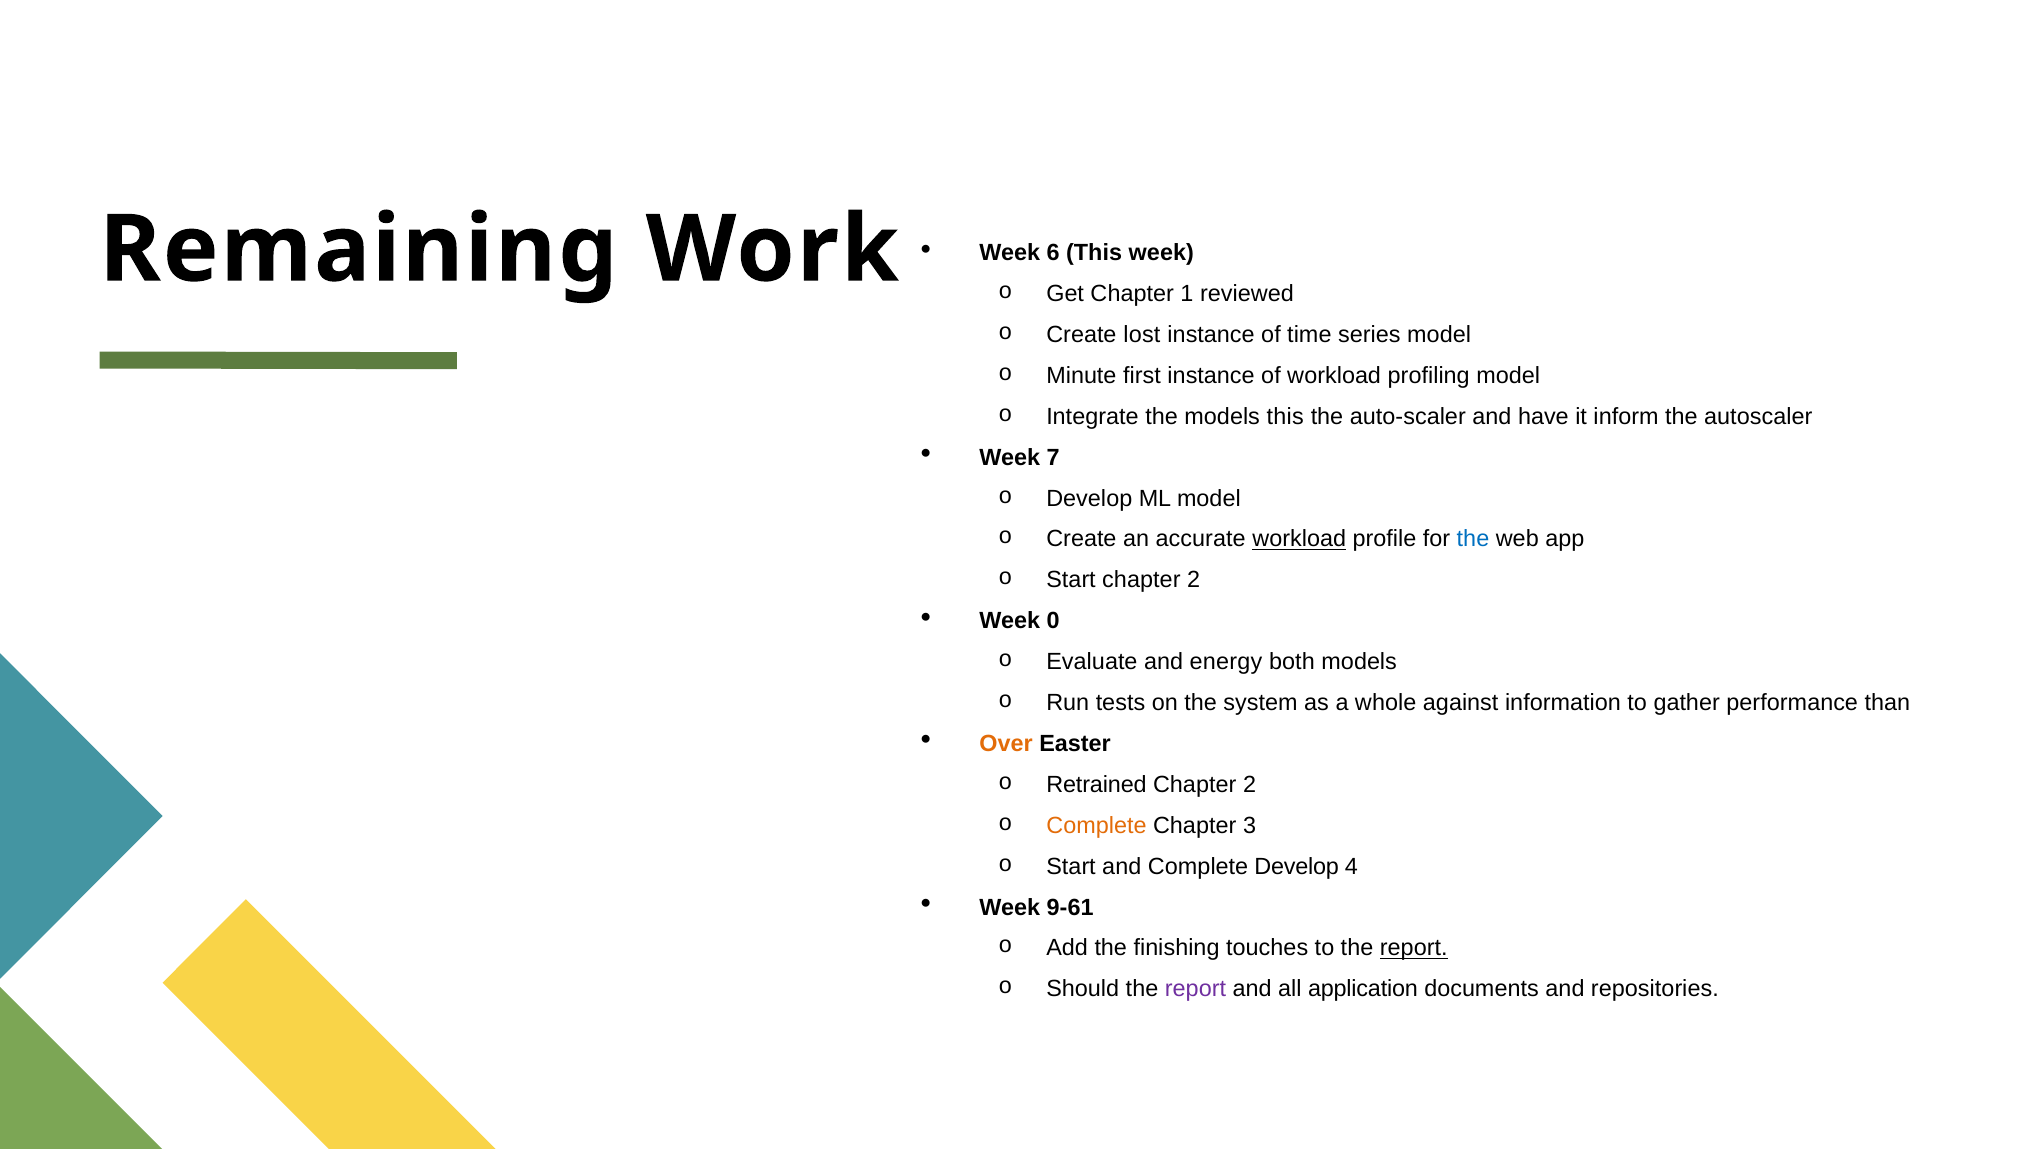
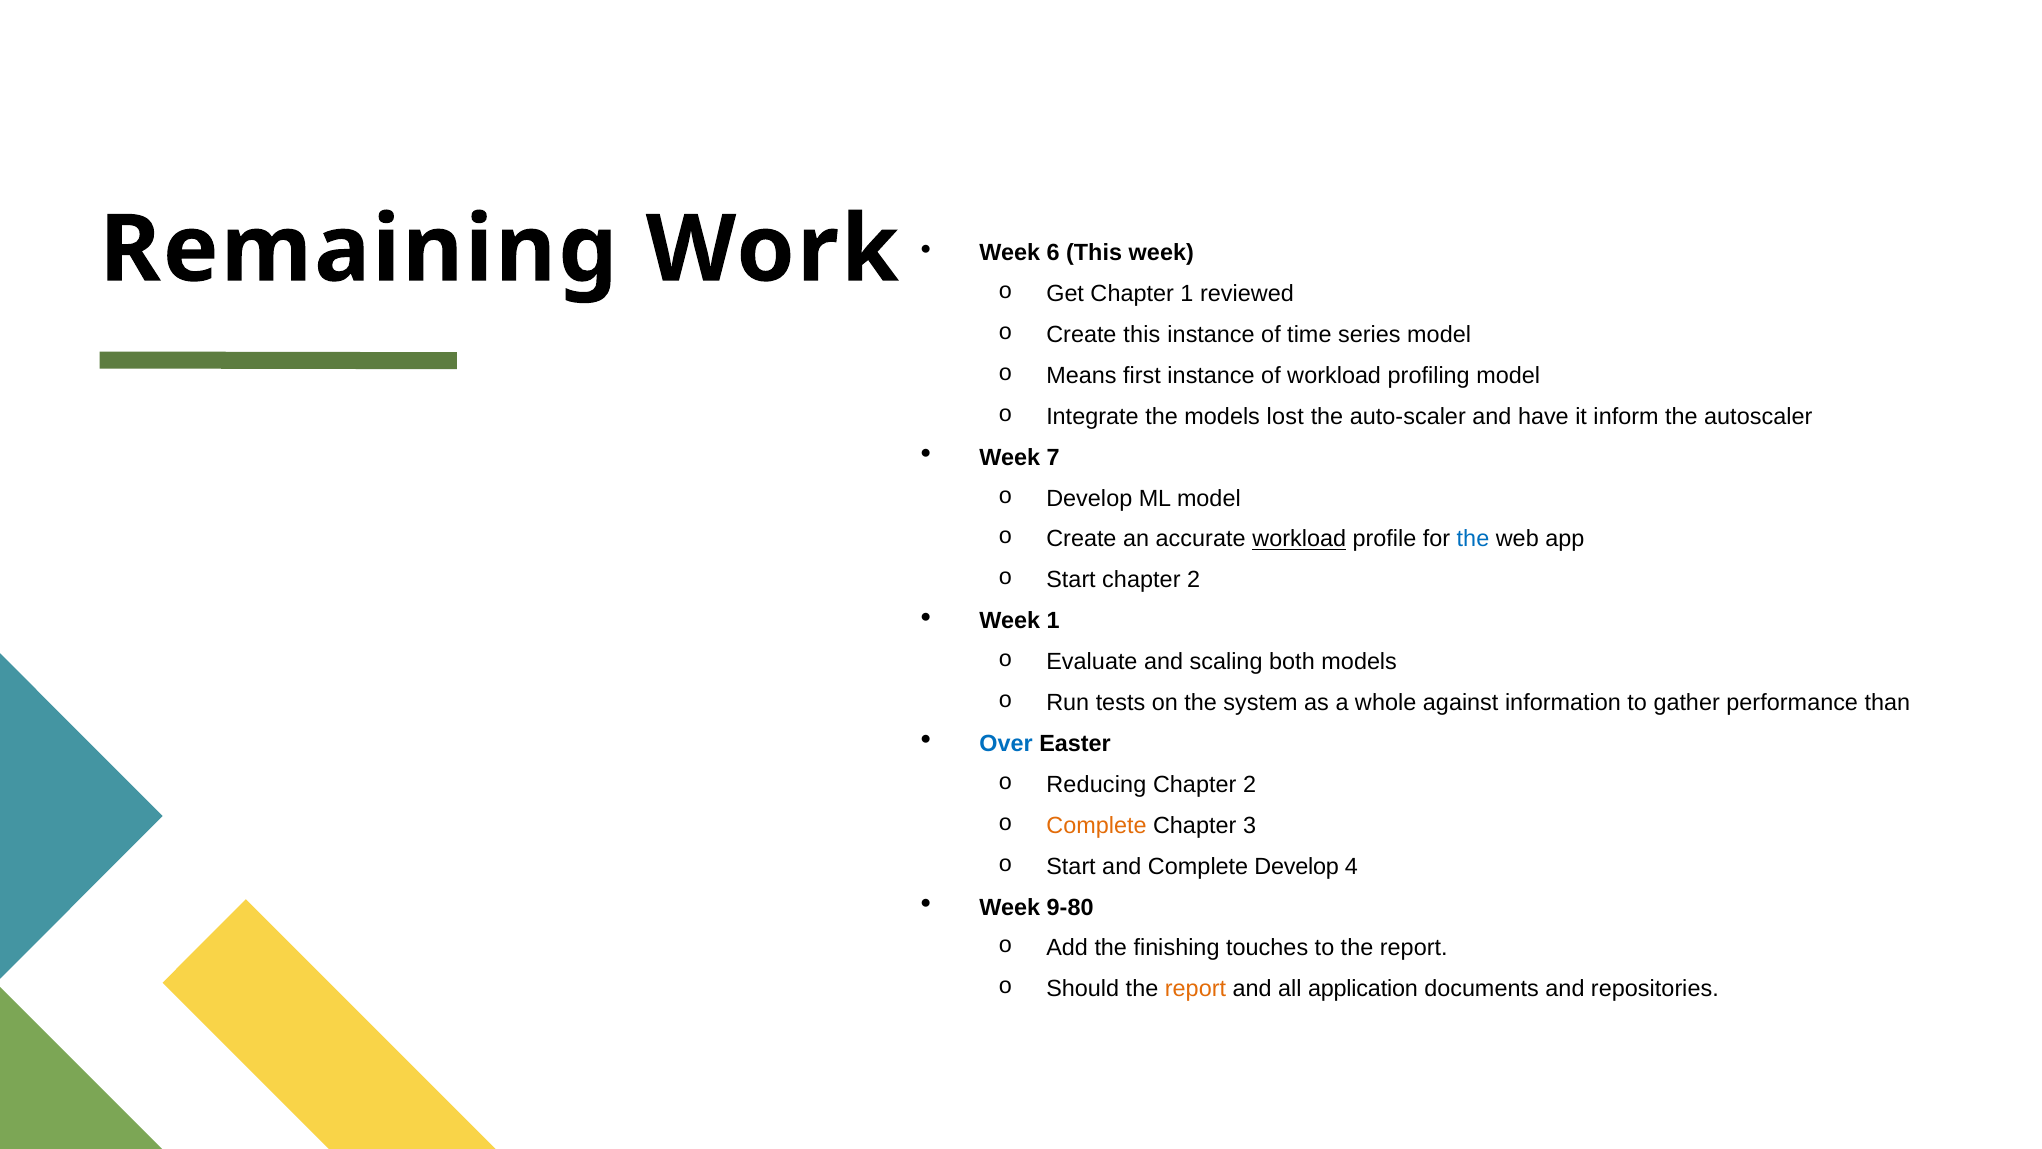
Create lost: lost -> this (1142, 335)
Minute: Minute -> Means (1081, 376)
models this: this -> lost (1285, 416)
Week 0: 0 -> 1 (1053, 621)
energy: energy -> scaling (1226, 662)
Over colour: orange -> blue (1006, 743)
Retrained: Retrained -> Reducing (1096, 784)
9-61: 9-61 -> 9-80 (1070, 907)
report underline: present -> none (1414, 948)
report colour: purple -> orange (1196, 989)
